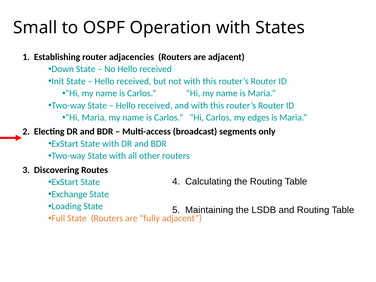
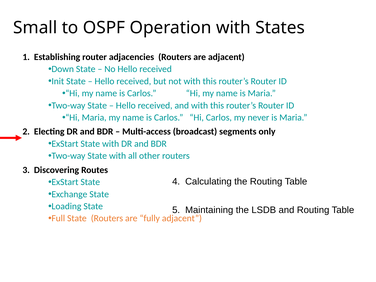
edges: edges -> never (258, 118)
